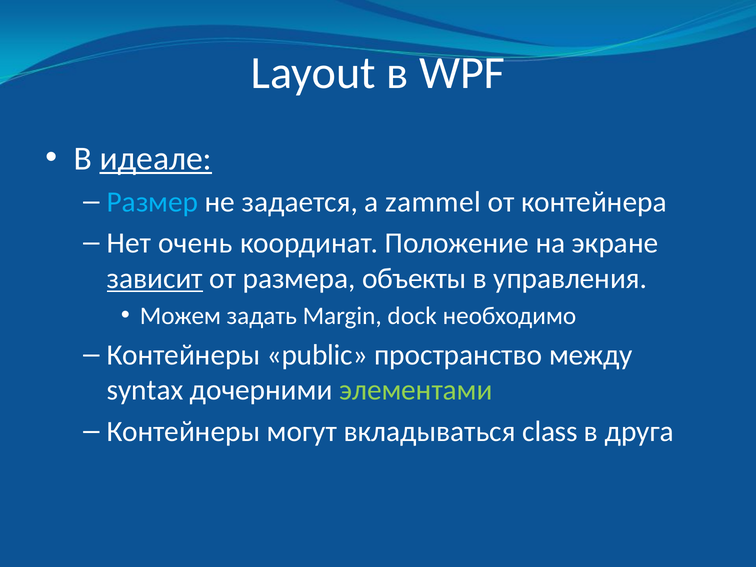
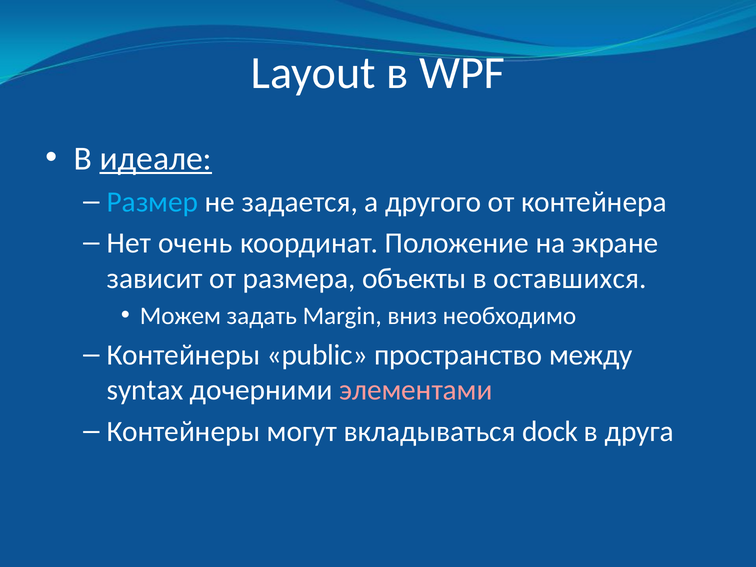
zammel: zammel -> другого (433, 202)
зависит underline: present -> none (155, 278)
управления: управления -> оставшихся (570, 278)
dock: dock -> вниз (412, 316)
элементами colour: light green -> pink (416, 390)
class: class -> dock (550, 431)
